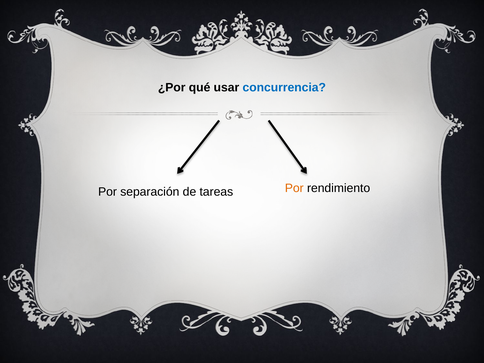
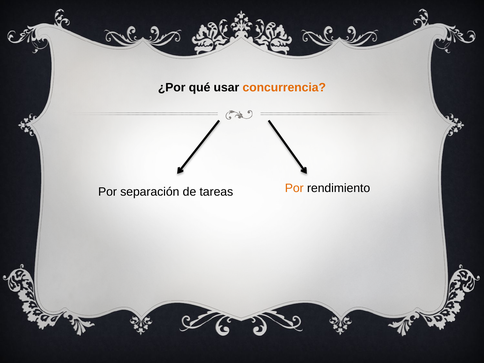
concurrencia colour: blue -> orange (284, 88)
